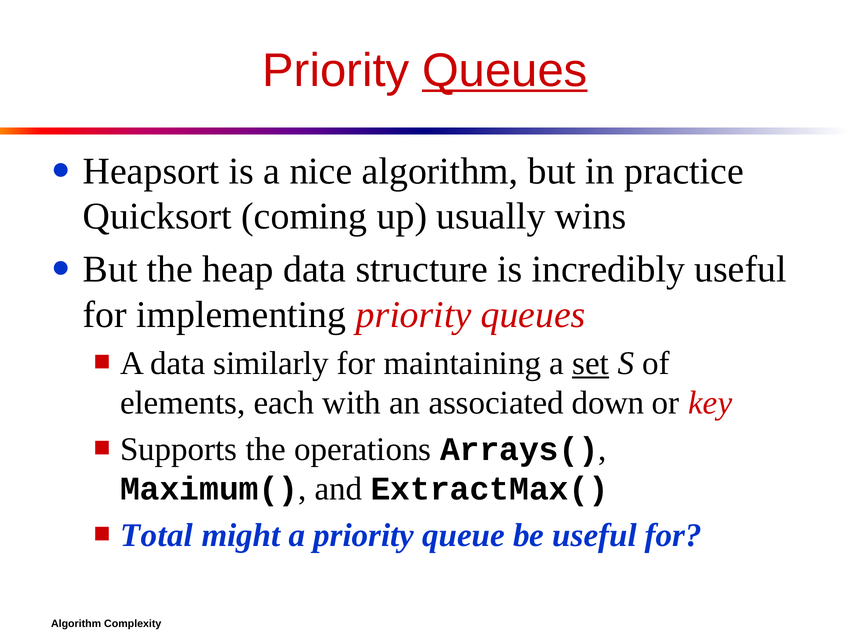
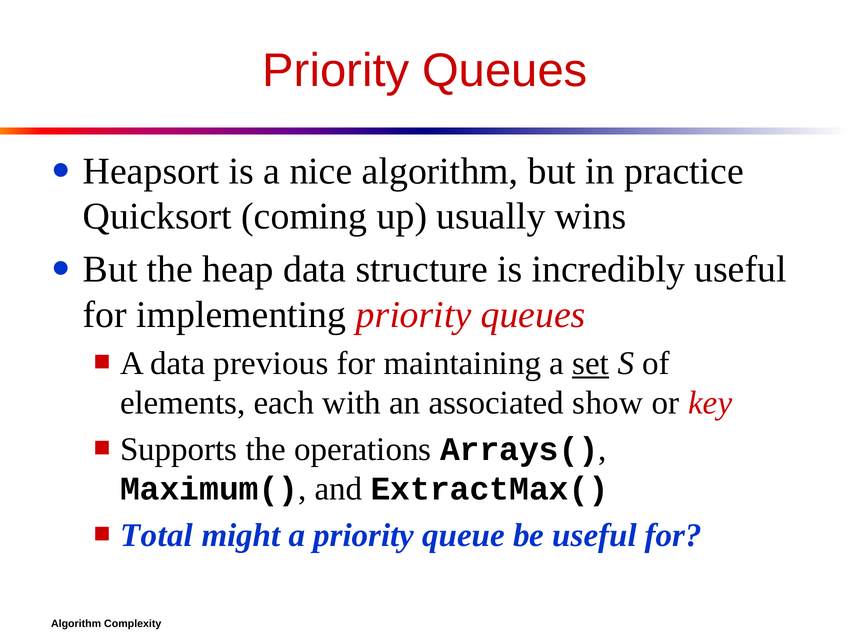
Queues underline: present -> none (505, 71)
similarly: similarly -> previous (271, 364)
down: down -> show (608, 403)
